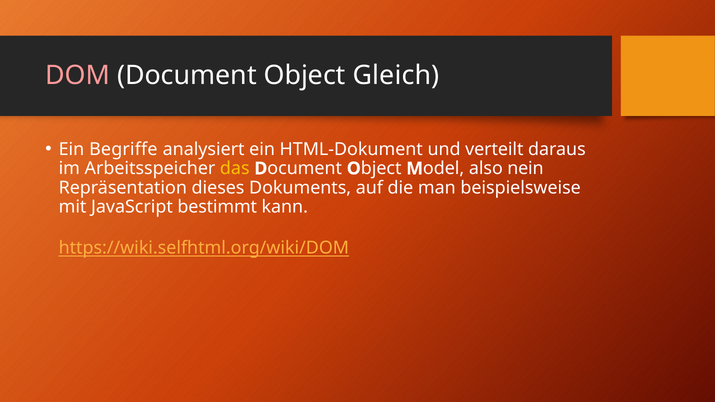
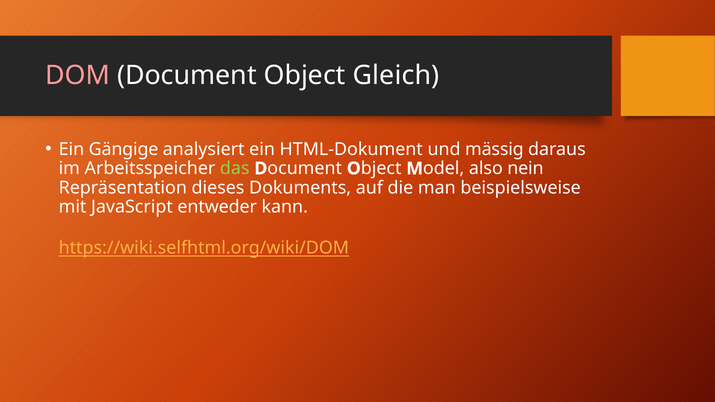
Begriffe: Begriffe -> Gängige (124, 149)
verteilt: verteilt -> mässig (494, 149)
das colour: yellow -> light green (235, 169)
bestimmt: bestimmt -> entweder (217, 207)
